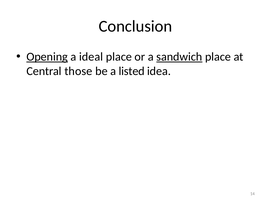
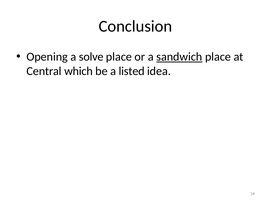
Opening underline: present -> none (47, 57)
ideal: ideal -> solve (91, 57)
those: those -> which (79, 71)
